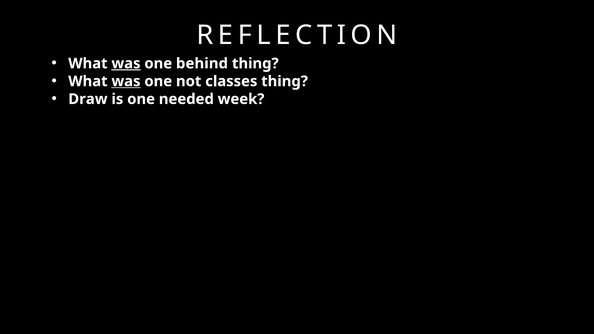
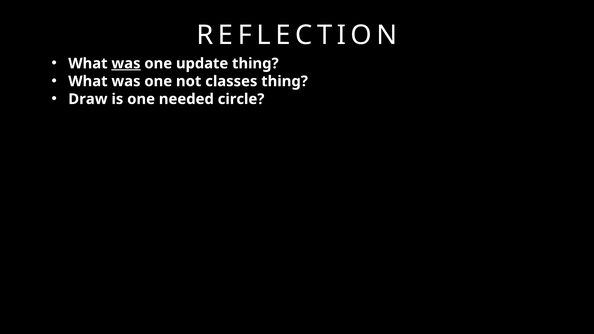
behind: behind -> update (202, 64)
was underline: present -> none (126, 81)
week: week -> circle (241, 99)
